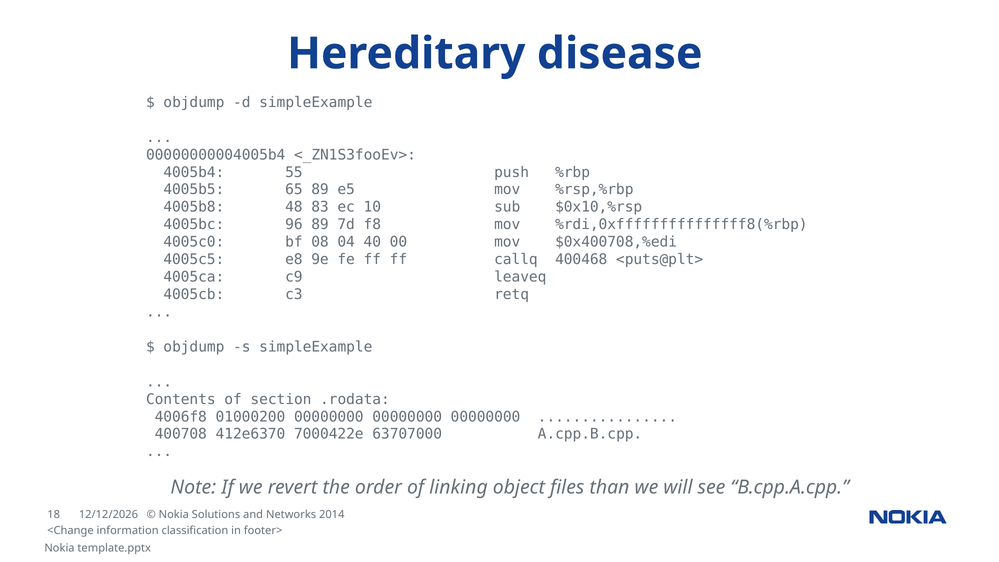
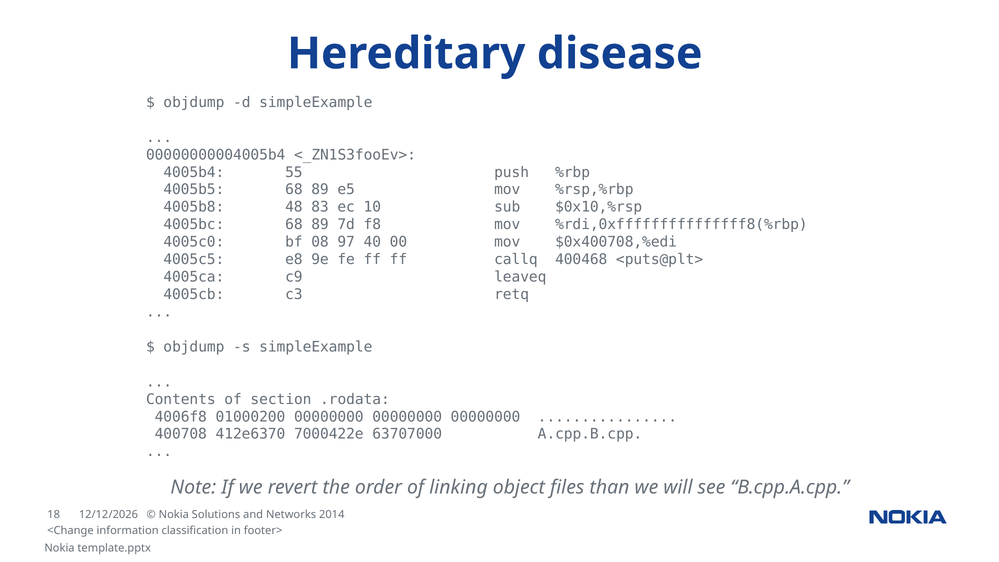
4005b5 65: 65 -> 68 (294, 190)
4005bc 96: 96 -> 68 (294, 225)
04: 04 -> 97 (346, 242)
